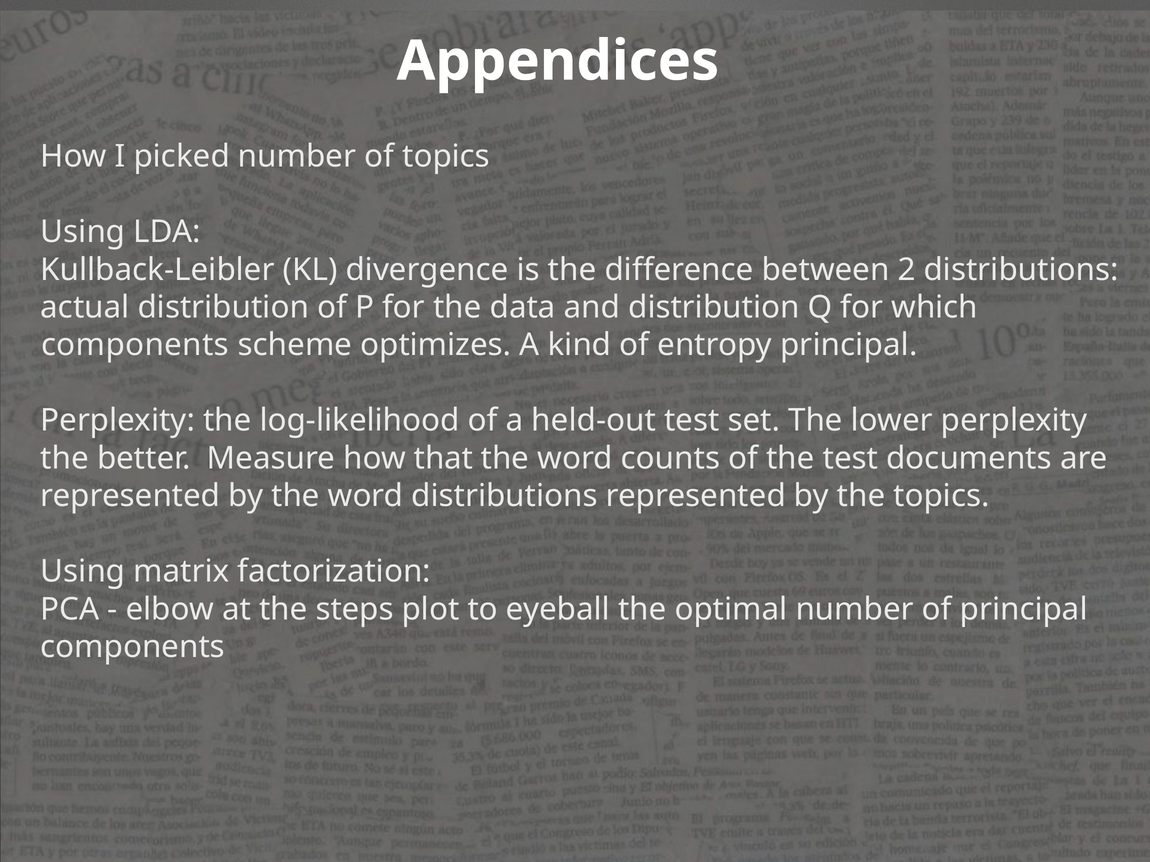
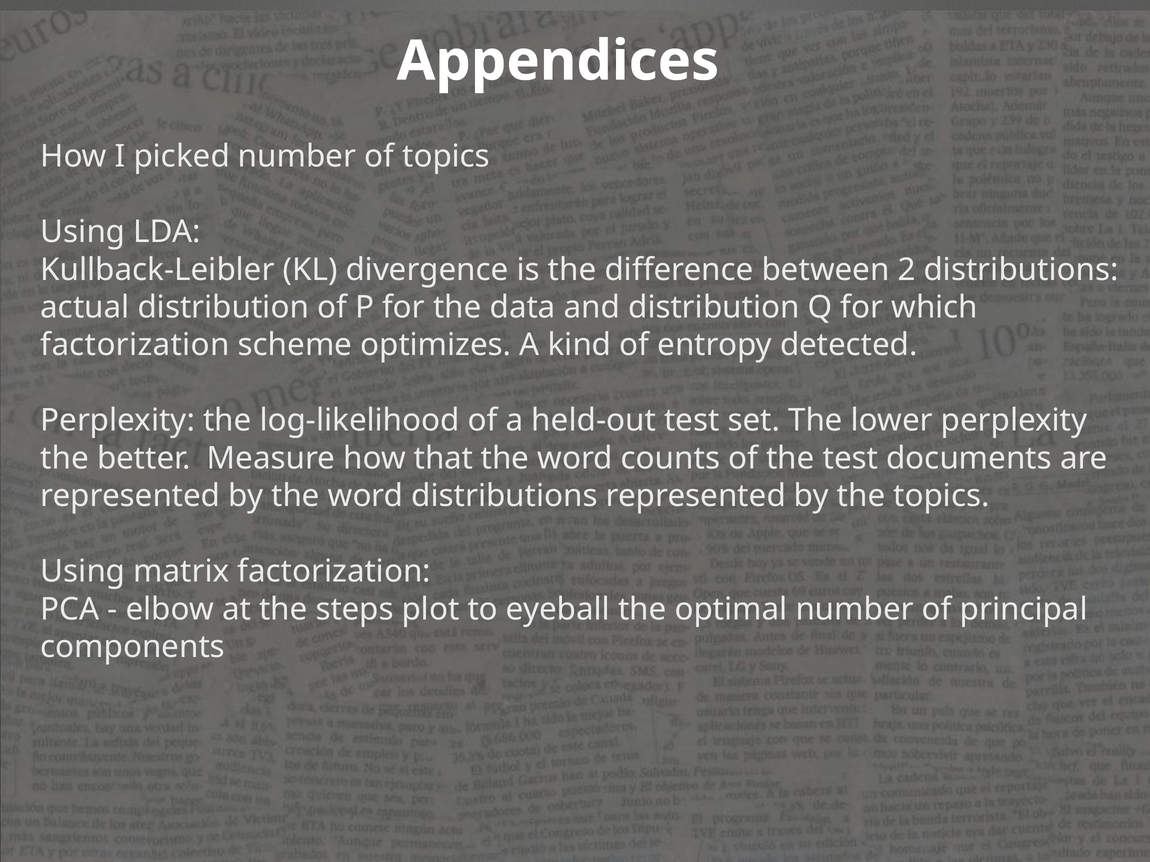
components: components -> factorization (135, 345)
entropy principal: principal -> detected (849, 345)
